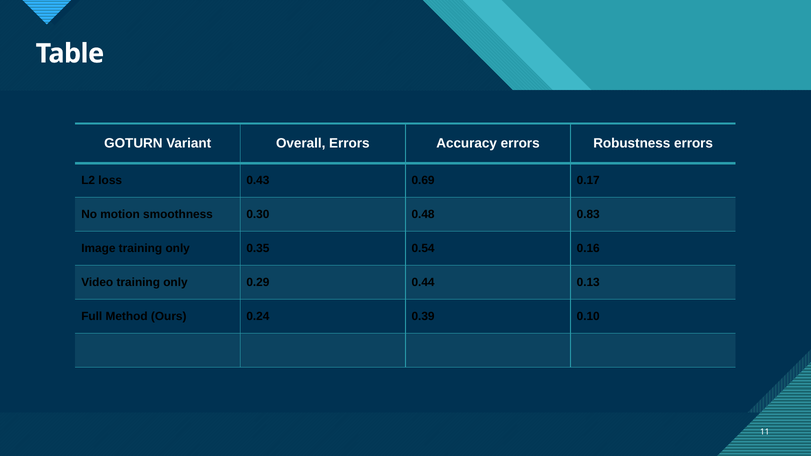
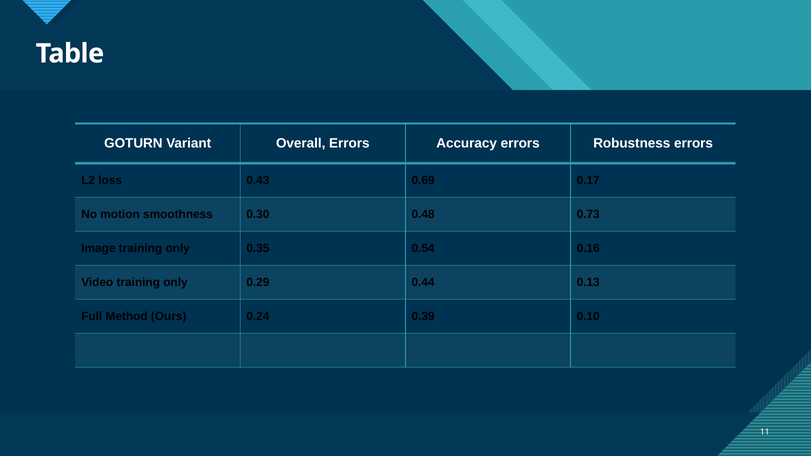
0.83: 0.83 -> 0.73 (588, 214)
